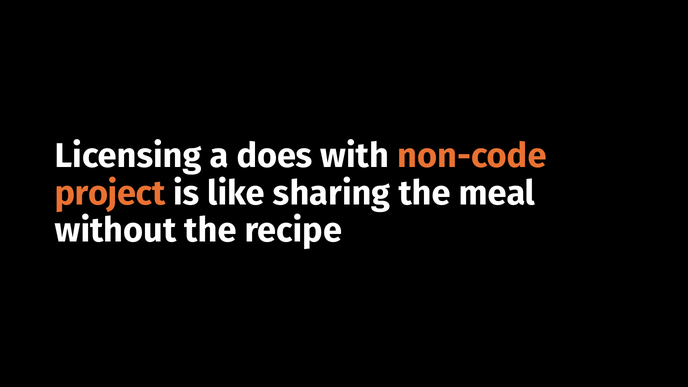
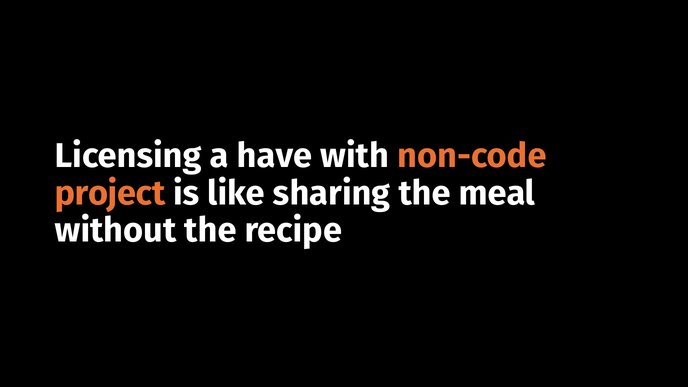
does: does -> have (275, 156)
